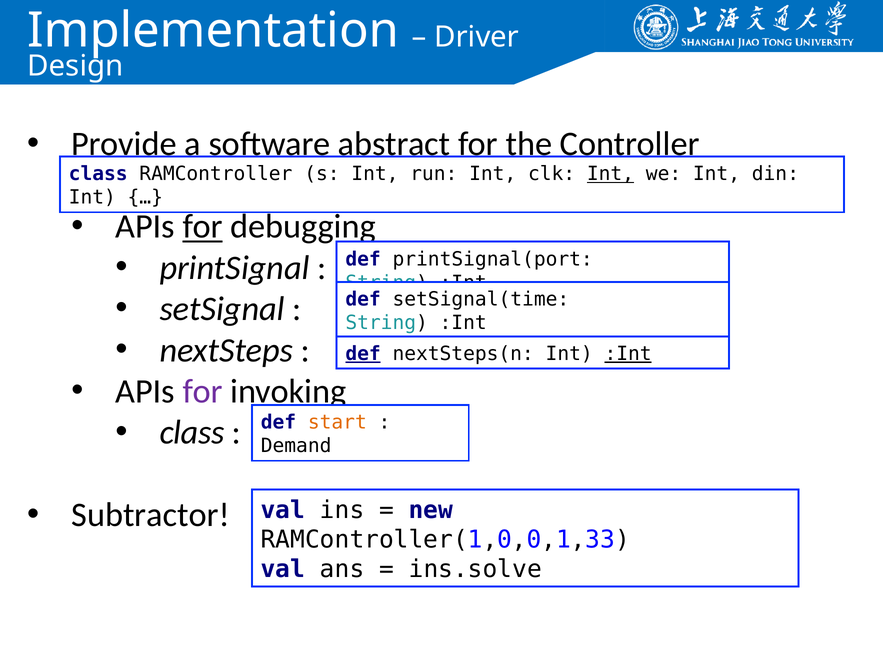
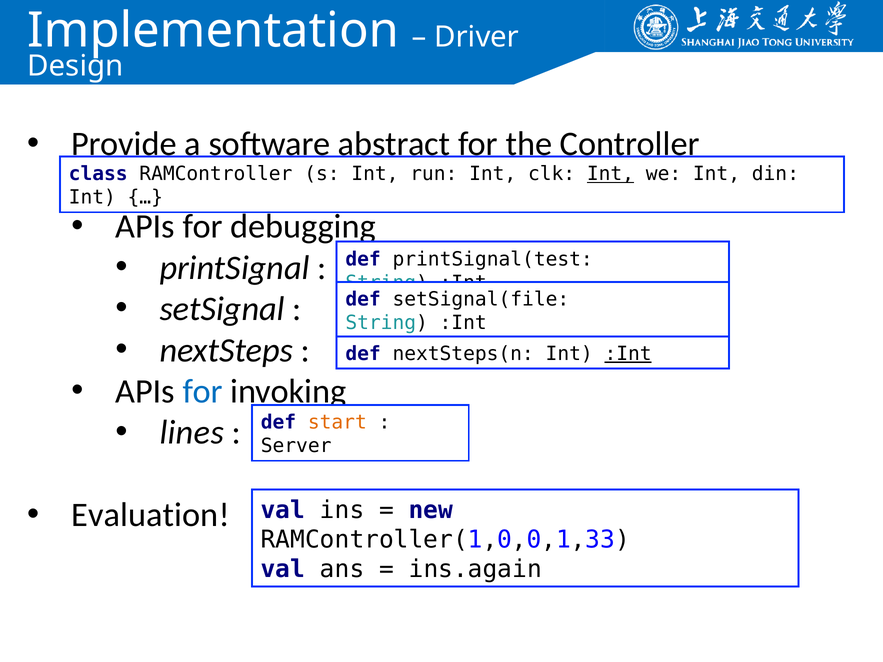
for underline: present -> none (203, 227)
printSignal(port: printSignal(port -> printSignal(test (493, 259)
setSignal(time: setSignal(time -> setSignal(file (481, 300)
def underline: present -> none (363, 354)
for colour: purple -> blue (203, 392)
class: class -> lines (192, 433)
Demand: Demand -> Server (296, 446)
Subtractor: Subtractor -> Evaluation (151, 515)
ins.solve: ins.solve -> ins.again (475, 569)
